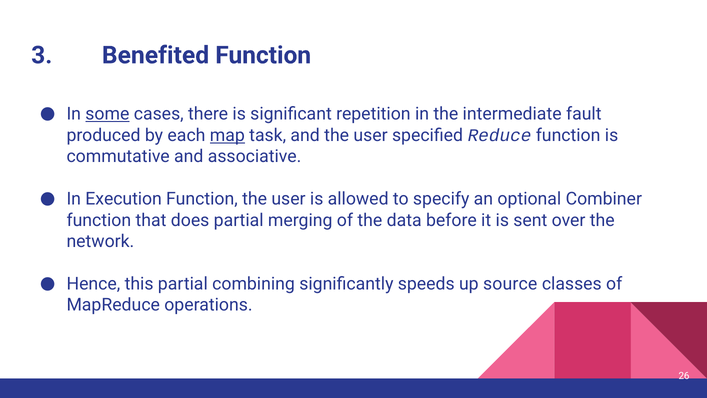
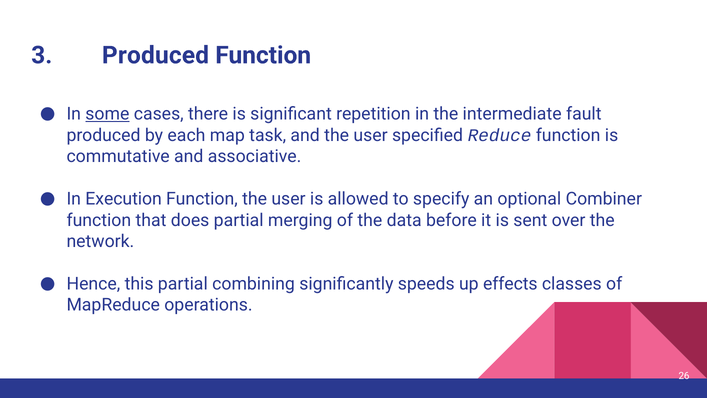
3 Benefited: Benefited -> Produced (155, 55)
map underline: present -> none (227, 135)
source: source -> effects (510, 284)
